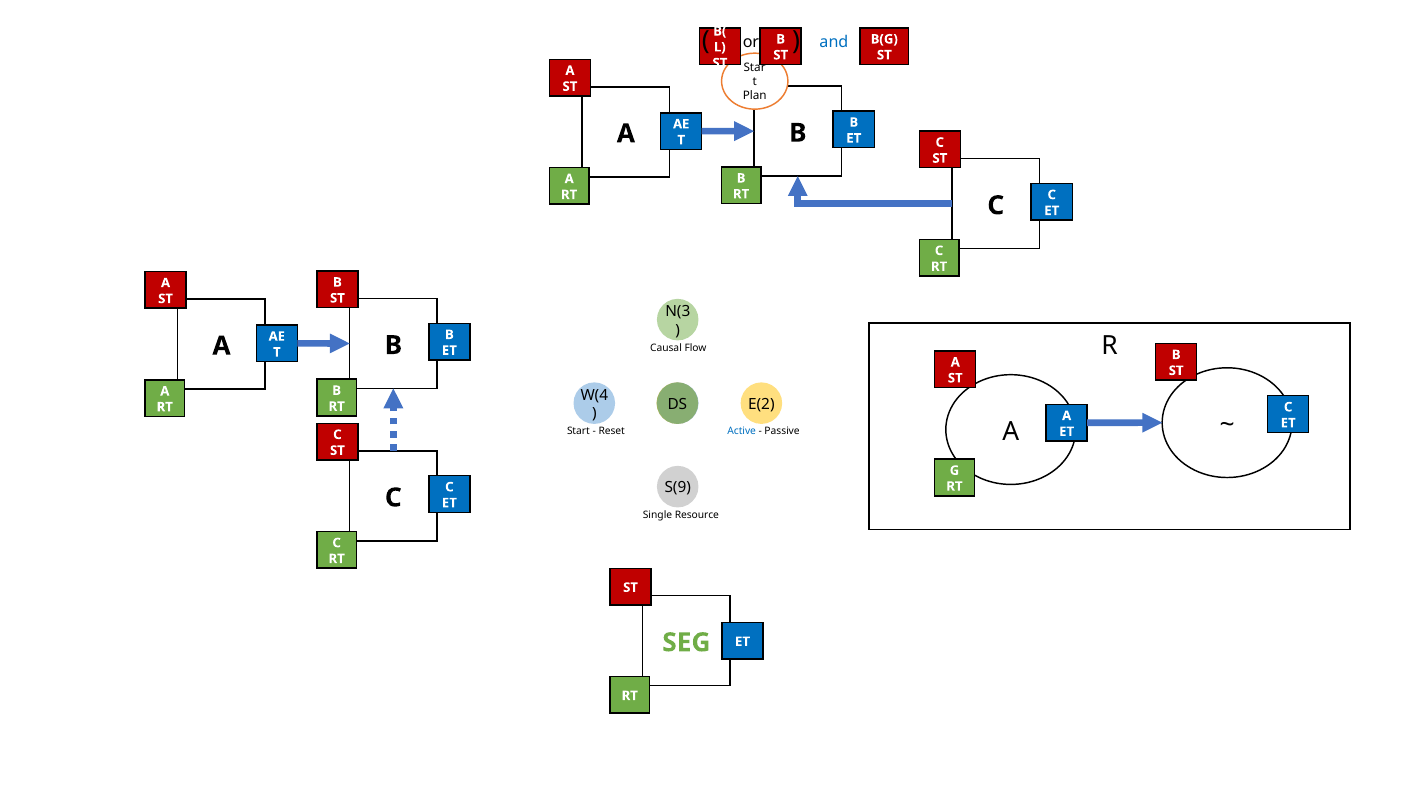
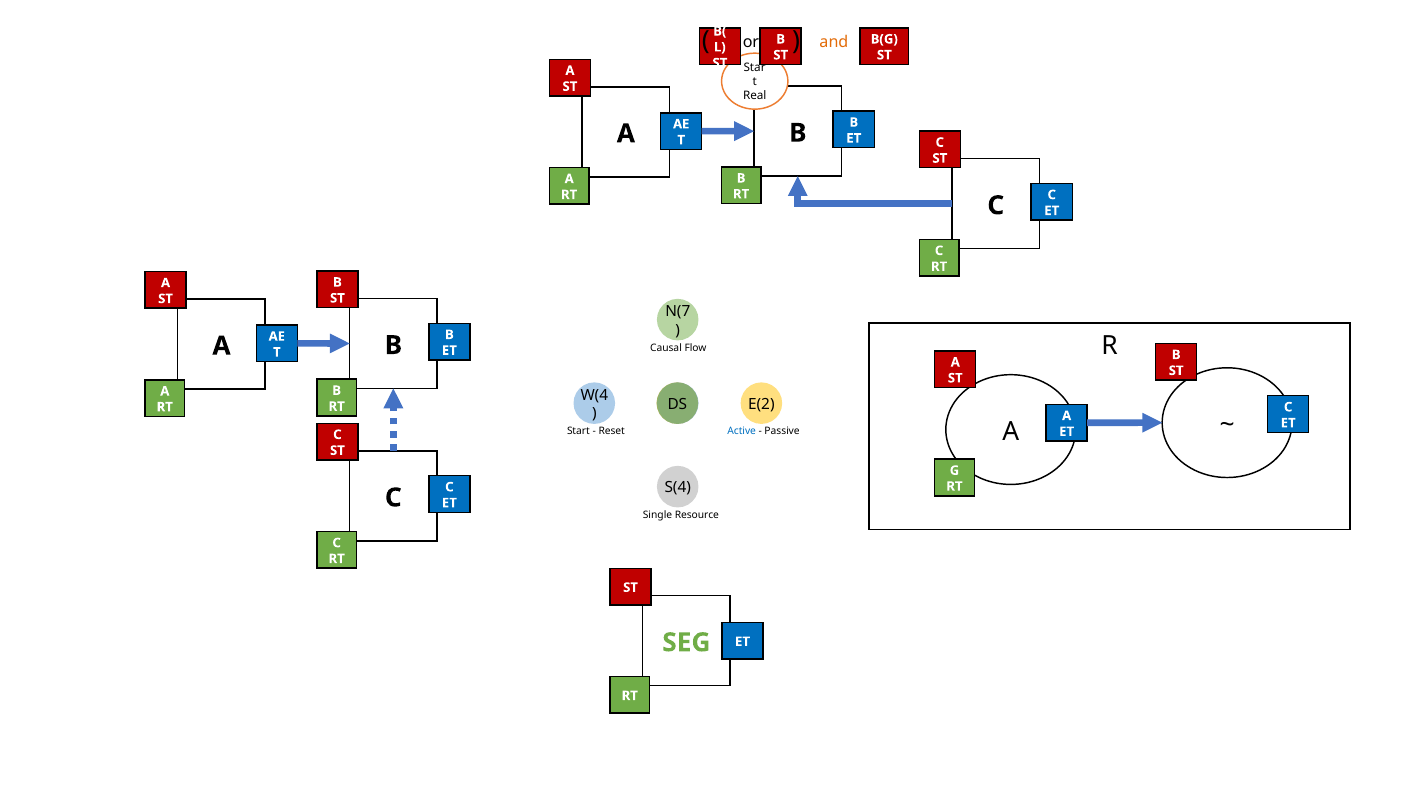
and colour: blue -> orange (834, 42)
Plan: Plan -> Real (755, 96)
N(3: N(3 -> N(7 (678, 312)
S(9: S(9 -> S(4 (678, 488)
